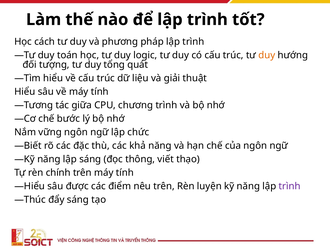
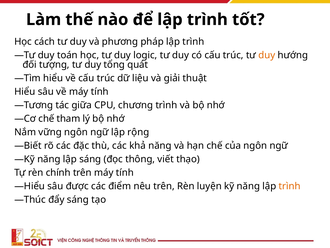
bước: bước -> tham (69, 118)
chức: chức -> rộng (138, 132)
trình colour: purple -> orange (290, 186)
